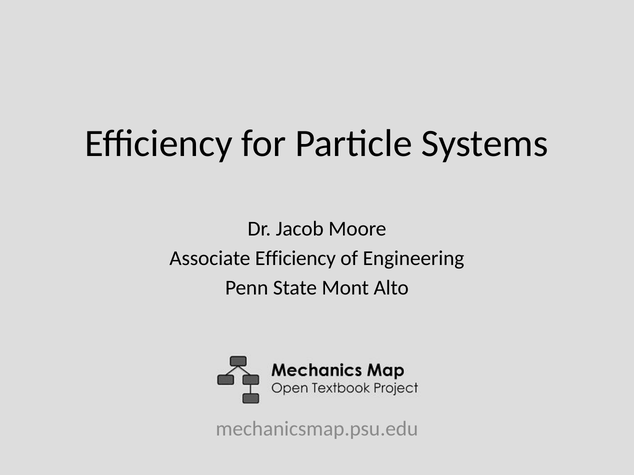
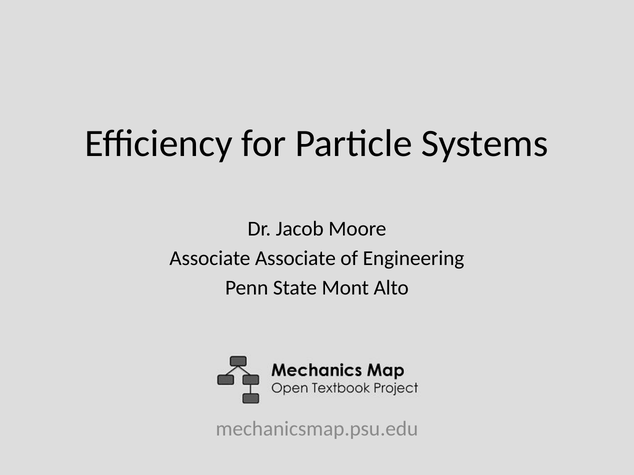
Associate Efficiency: Efficiency -> Associate (295, 258)
